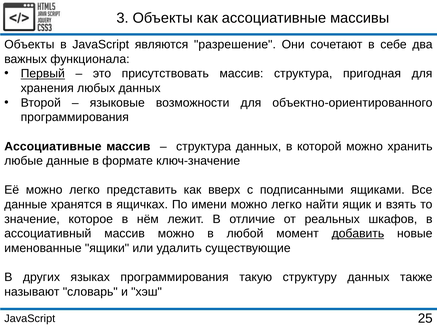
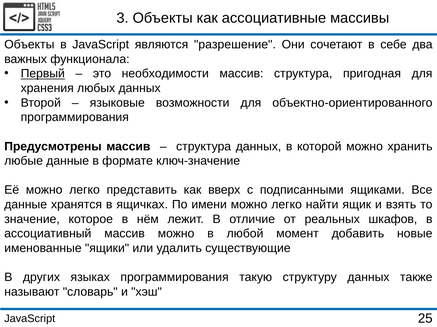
присутствовать: присутствовать -> необходимости (165, 74)
Ассоциативные: Ассоциативные -> Предусмотрены (53, 147)
добавить underline: present -> none (358, 234)
